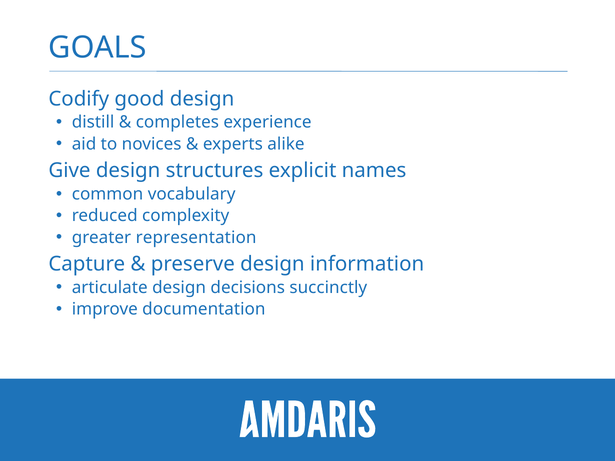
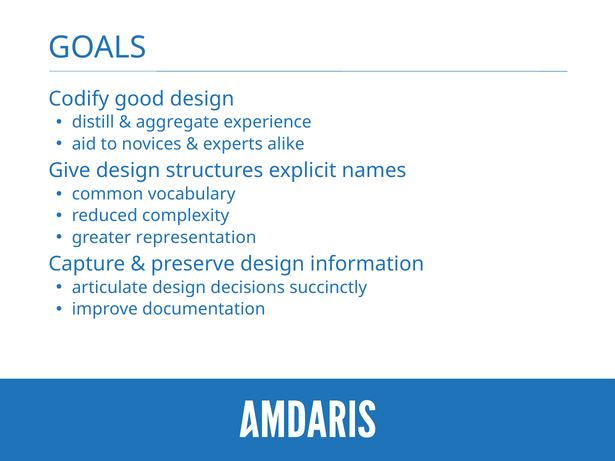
completes: completes -> aggregate (177, 122)
